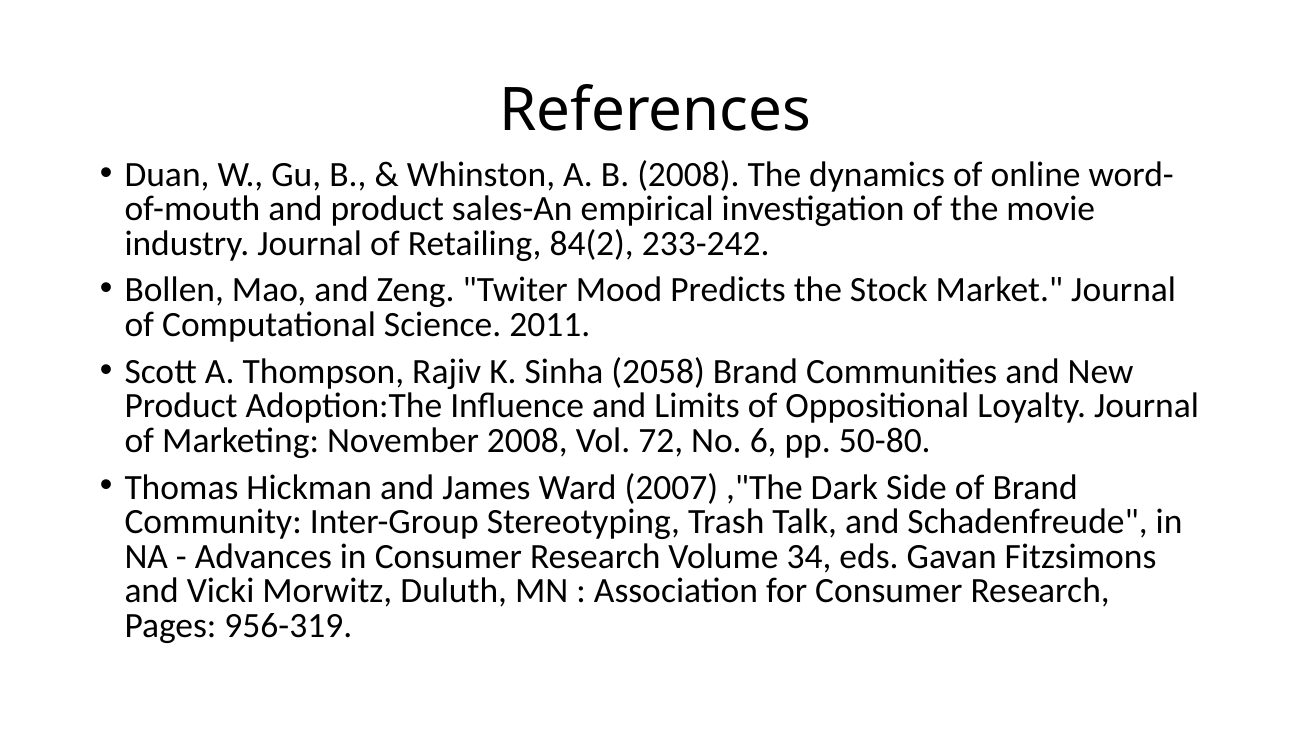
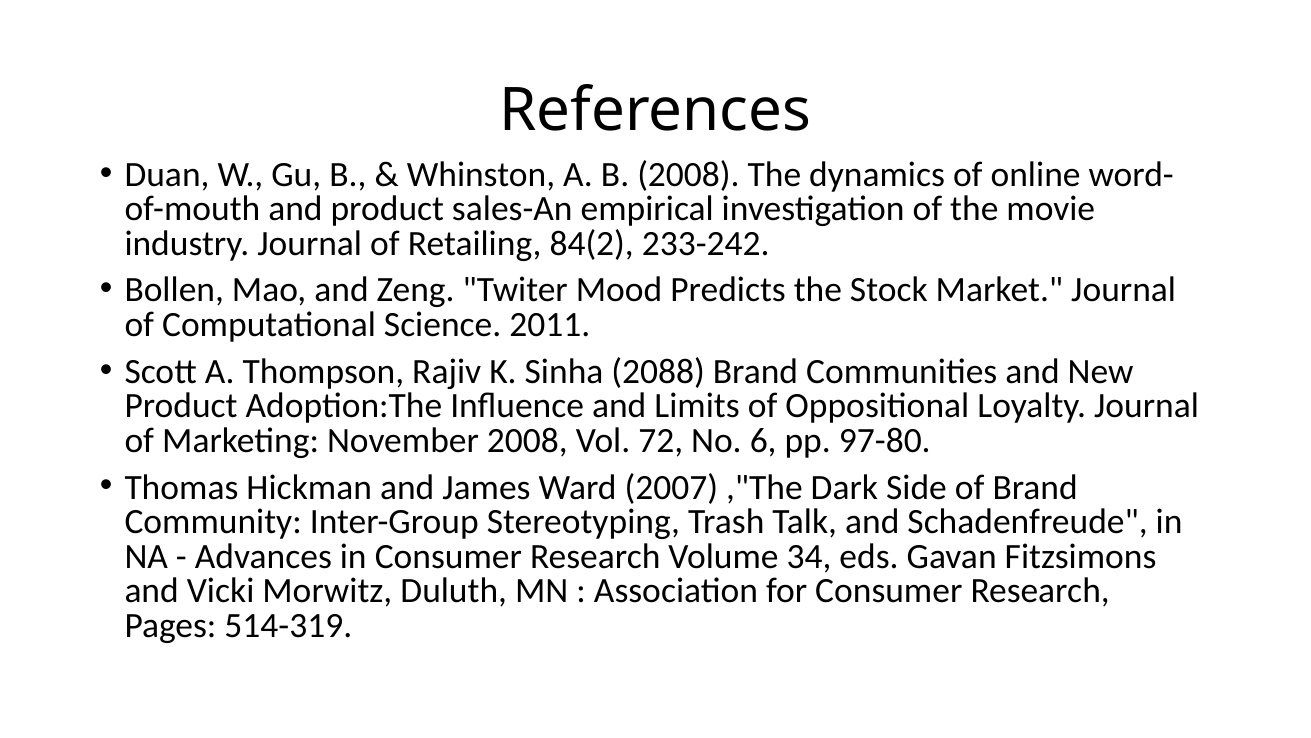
2058: 2058 -> 2088 (658, 371)
50-80: 50-80 -> 97-80 (885, 440)
956-319: 956-319 -> 514-319 (288, 625)
